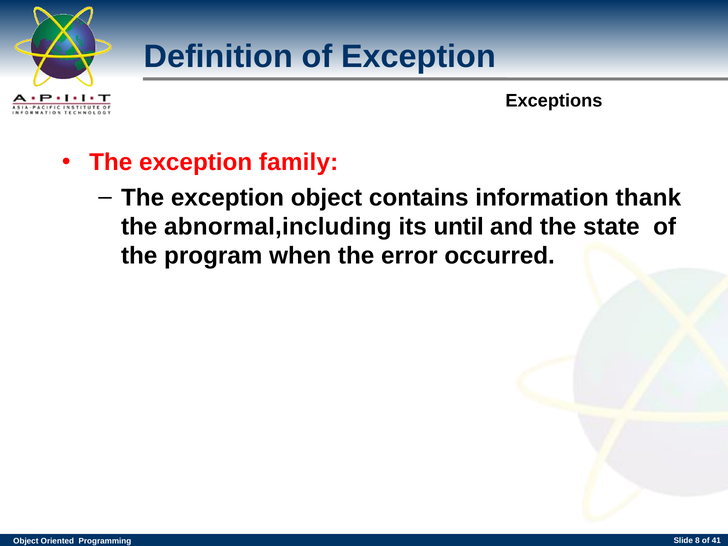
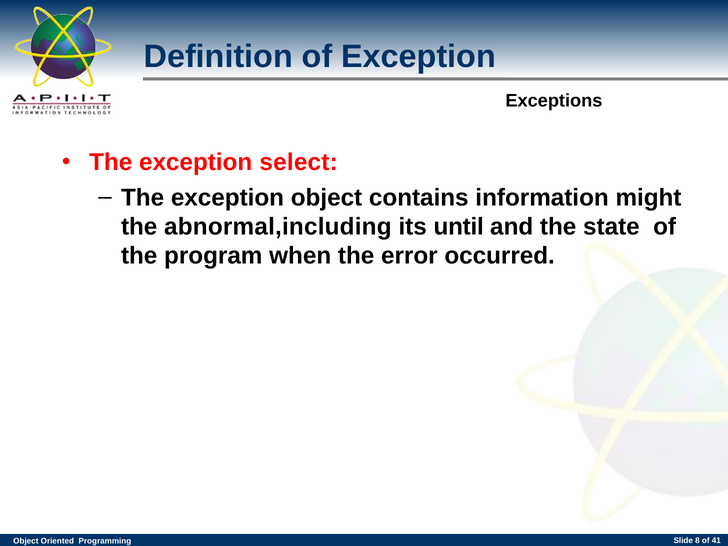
family: family -> select (299, 162)
thank: thank -> might (648, 198)
